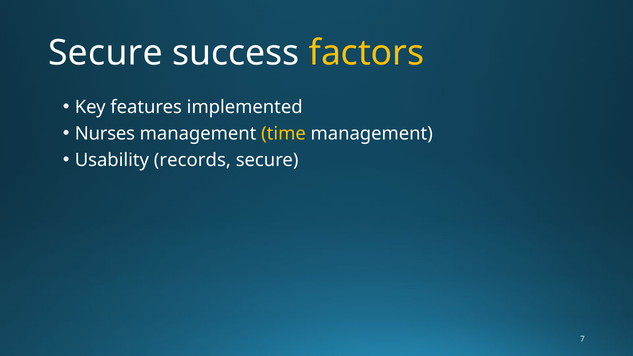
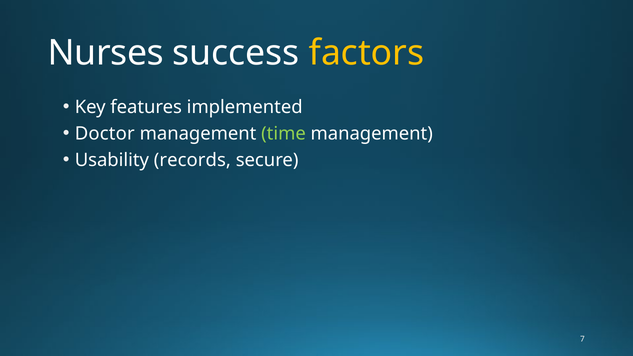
Secure: Secure -> Nurses (106, 53)
Nurses: Nurses -> Doctor (105, 134)
time colour: yellow -> light green (284, 134)
